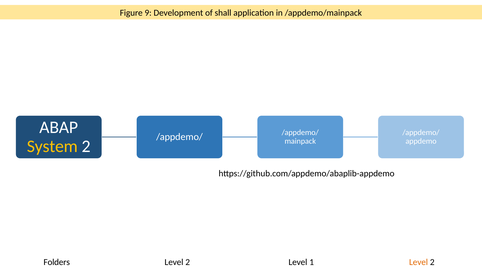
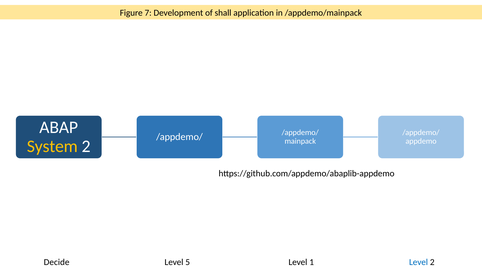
9: 9 -> 7 (148, 13)
Folders: Folders -> Decide (57, 262)
2: 2 -> 5 (188, 262)
Level colour: orange -> blue (419, 262)
